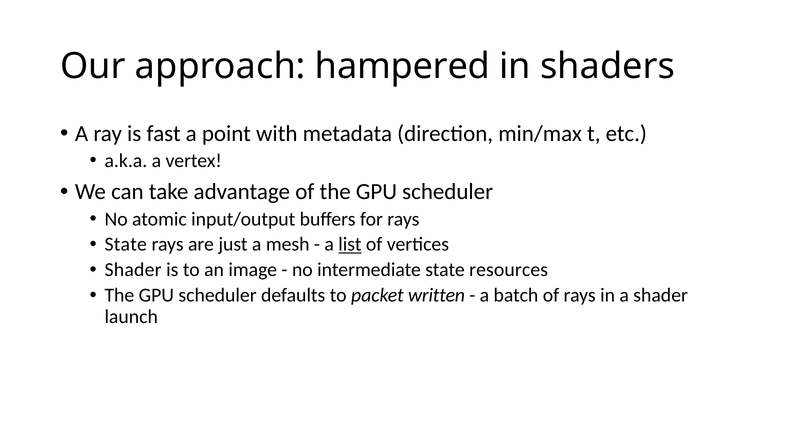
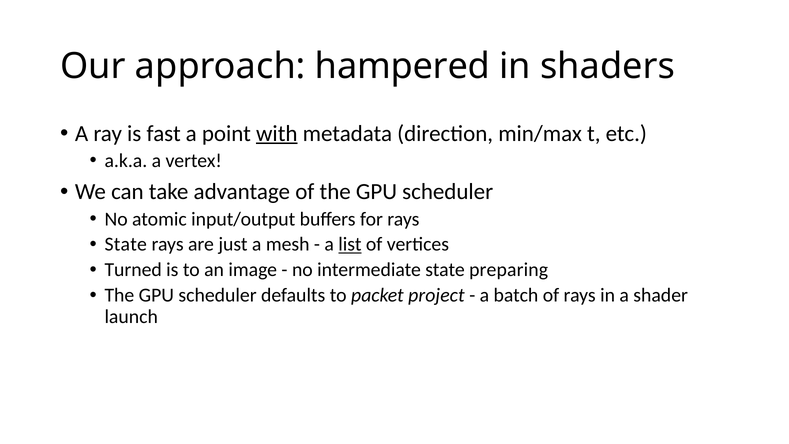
with underline: none -> present (277, 133)
Shader: Shader -> Turned (133, 270)
resources: resources -> preparing (509, 270)
written: written -> project (436, 295)
